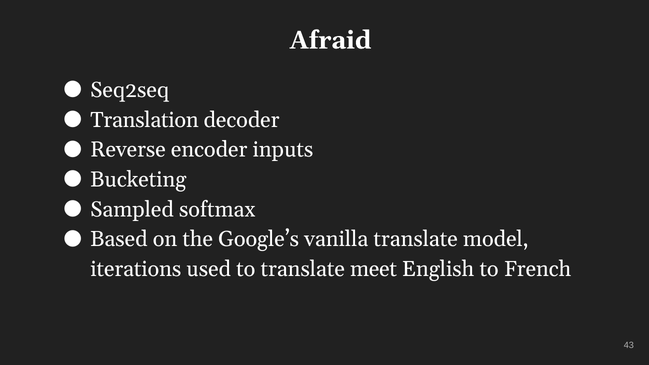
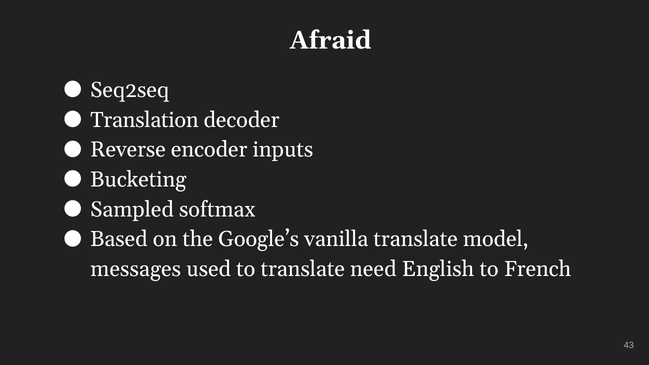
iterations: iterations -> messages (136, 269)
meet: meet -> need (373, 269)
